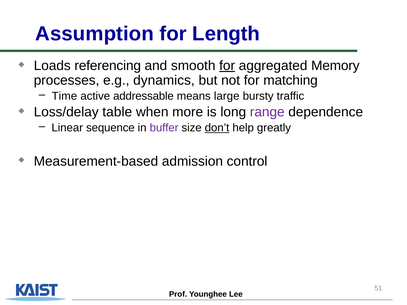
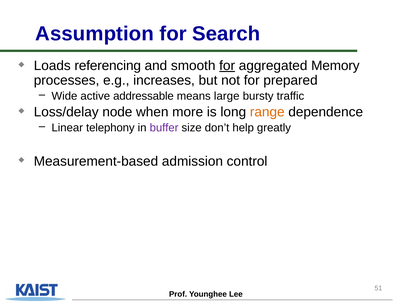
Length: Length -> Search (226, 34)
dynamics: dynamics -> increases (164, 80)
matching: matching -> prepared (291, 80)
Time: Time -> Wide (64, 96)
table: table -> node (117, 112)
range colour: purple -> orange (267, 112)
sequence: sequence -> telephony (110, 128)
don’t underline: present -> none (217, 128)
